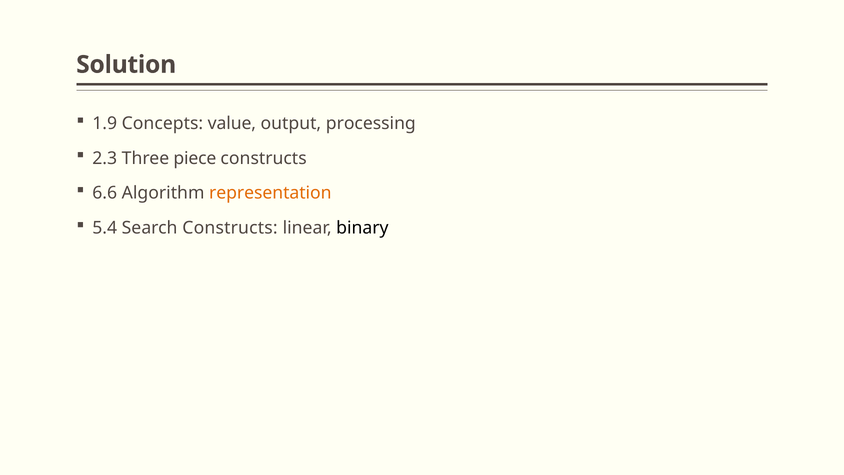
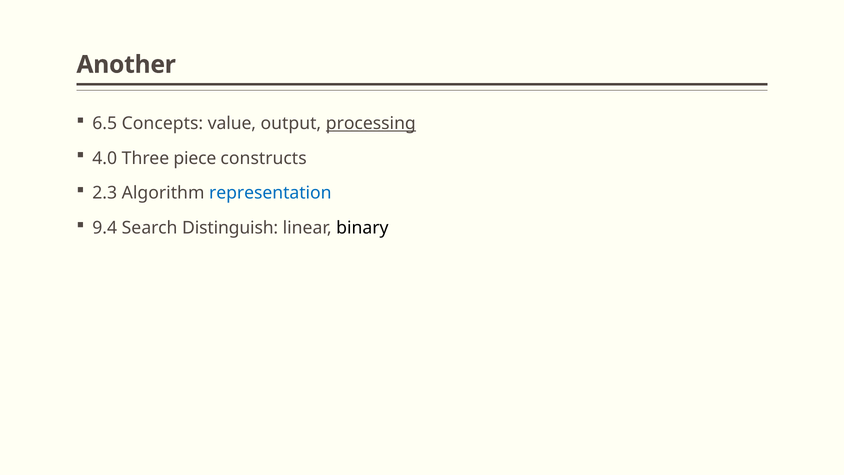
Solution: Solution -> Another (126, 65)
1.9: 1.9 -> 6.5 (105, 123)
processing underline: none -> present (371, 123)
2.3: 2.3 -> 4.0 (105, 158)
6.6: 6.6 -> 2.3 (105, 193)
representation colour: orange -> blue (270, 193)
5.4: 5.4 -> 9.4 (105, 228)
Search Constructs: Constructs -> Distinguish (230, 228)
